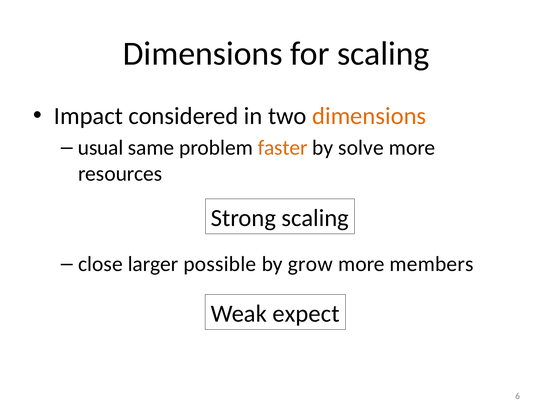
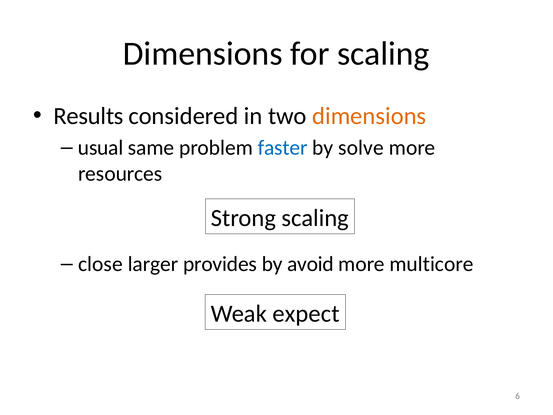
Impact: Impact -> Results (89, 116)
faster colour: orange -> blue (283, 148)
possible: possible -> provides (220, 264)
grow: grow -> avoid (310, 264)
members: members -> multicore (432, 264)
